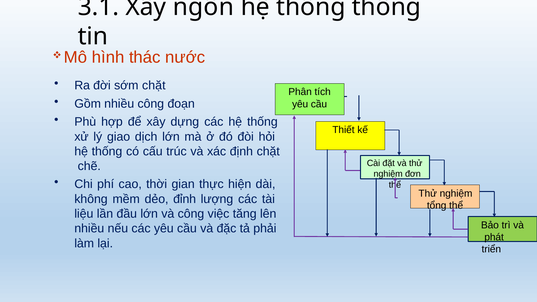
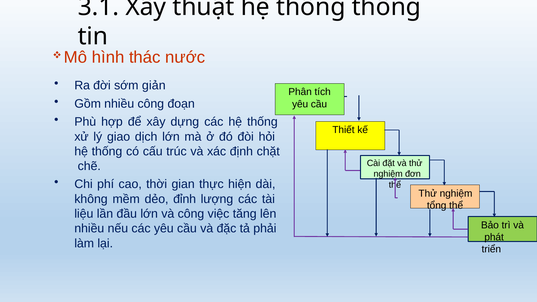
ngôn: ngôn -> thuật (203, 7)
sớm chặt: chặt -> giản (154, 86)
